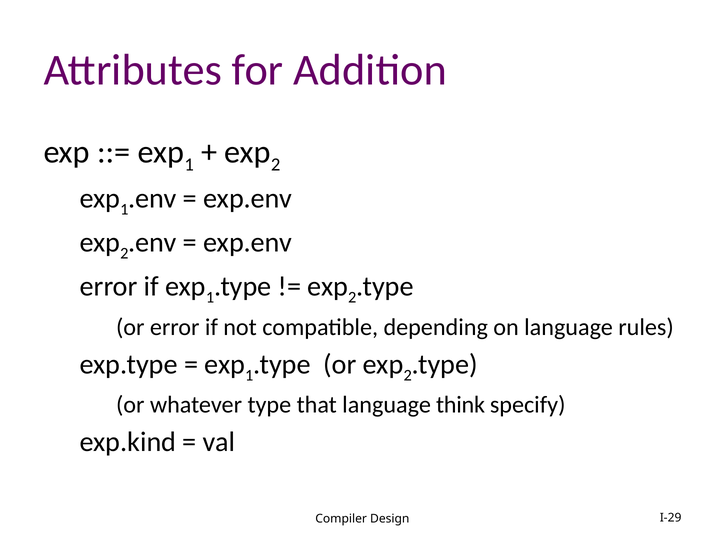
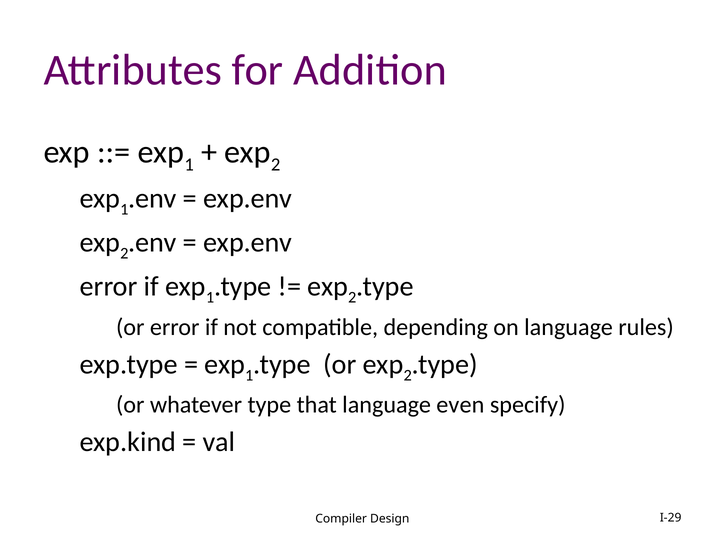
think: think -> even (460, 405)
